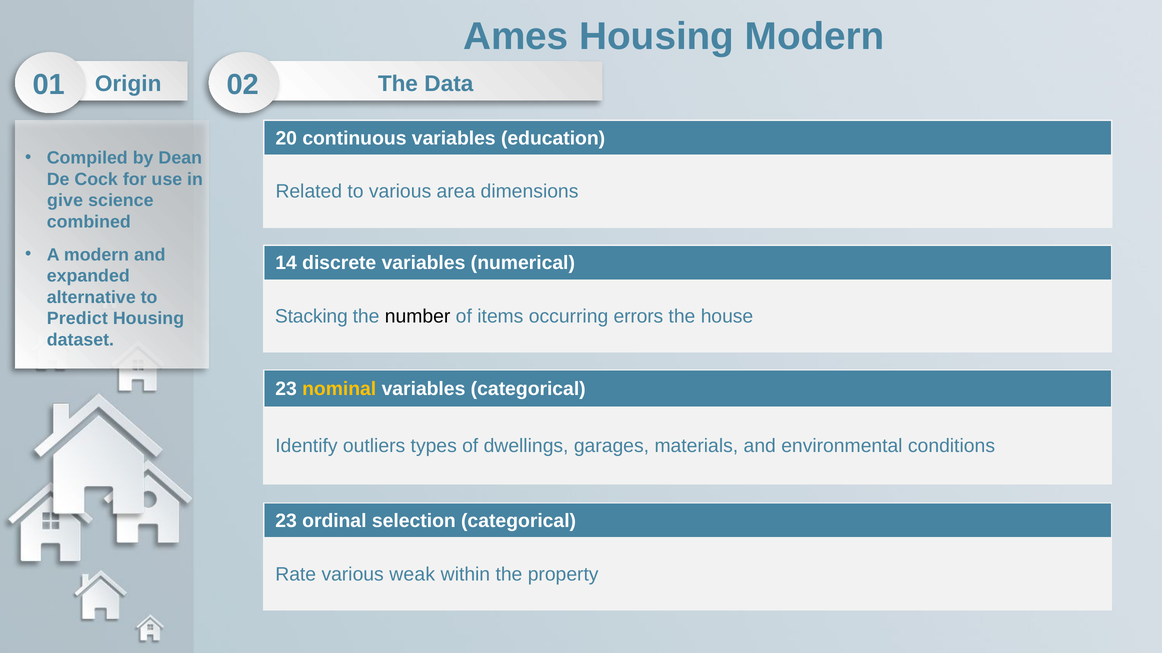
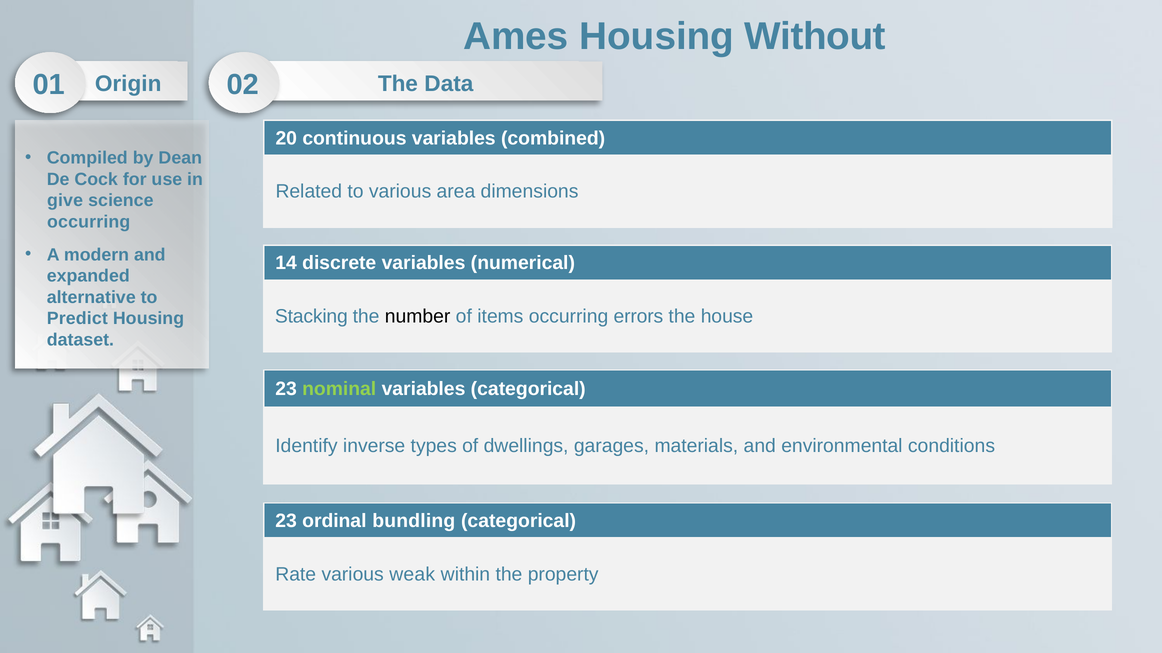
Modern: Modern -> Without (815, 37)
education: education -> combined (553, 138)
combined: combined -> occurring (89, 222)
nominal colour: yellow -> light green (339, 389)
outliers: outliers -> inverse (374, 446)
selection: selection -> bundling (414, 521)
